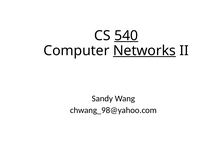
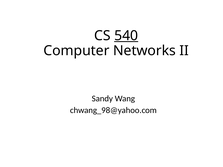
Networks underline: present -> none (144, 51)
